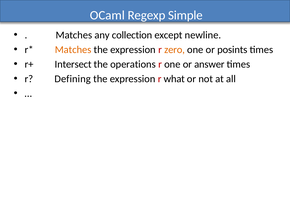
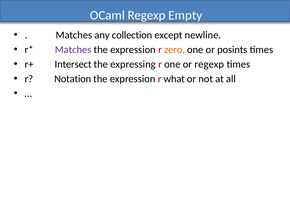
Simple: Simple -> Empty (185, 15)
Matches colour: orange -> purple (73, 50)
operations: operations -> expressing (133, 64)
or answer: answer -> regexp (209, 64)
Defining: Defining -> Notation (73, 79)
